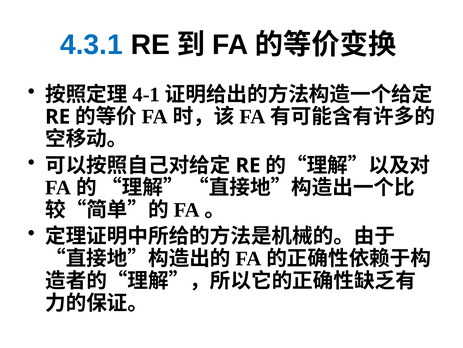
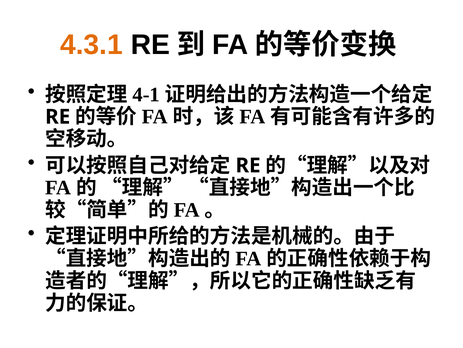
4.3.1 colour: blue -> orange (91, 45)
